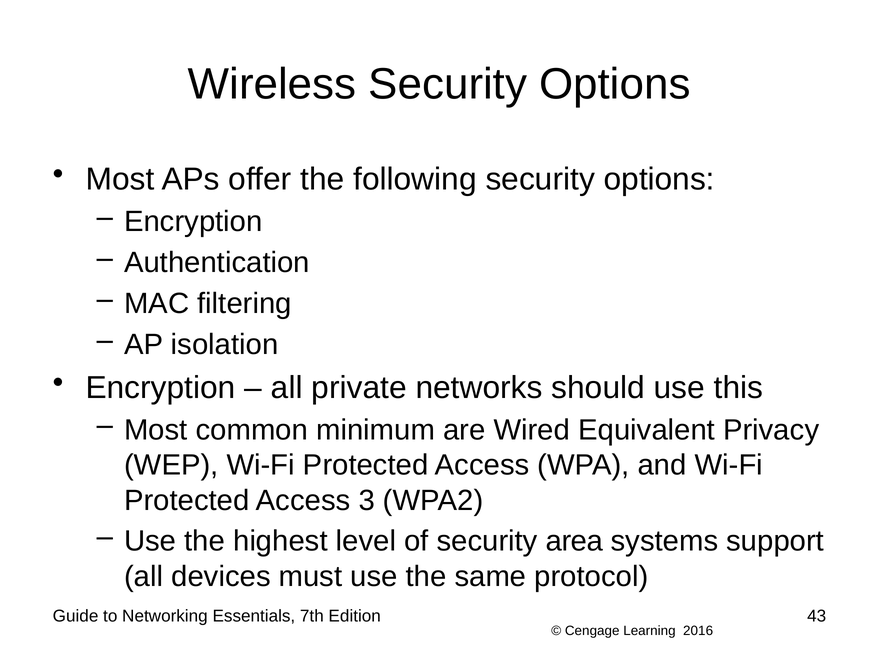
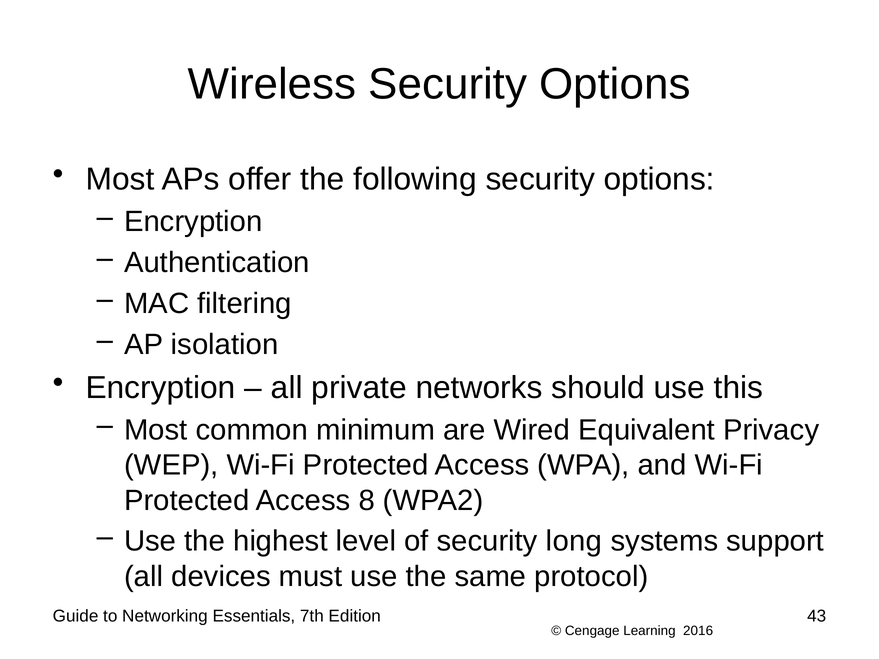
3: 3 -> 8 (367, 501)
area: area -> long (574, 542)
